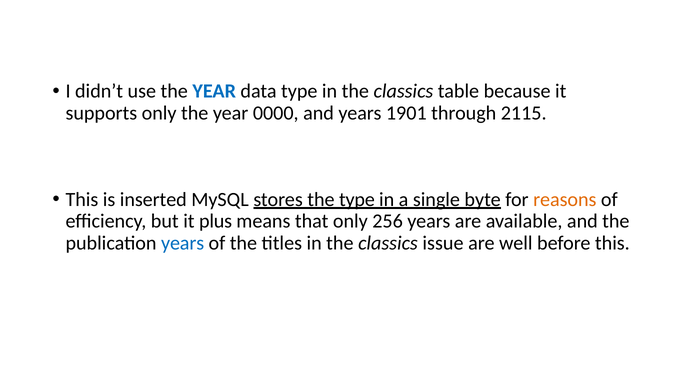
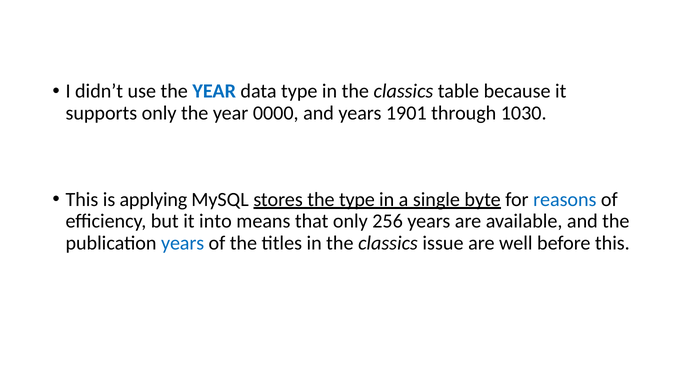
2115: 2115 -> 1030 (524, 113)
inserted: inserted -> applying (153, 200)
reasons colour: orange -> blue (565, 200)
plus: plus -> into (215, 221)
